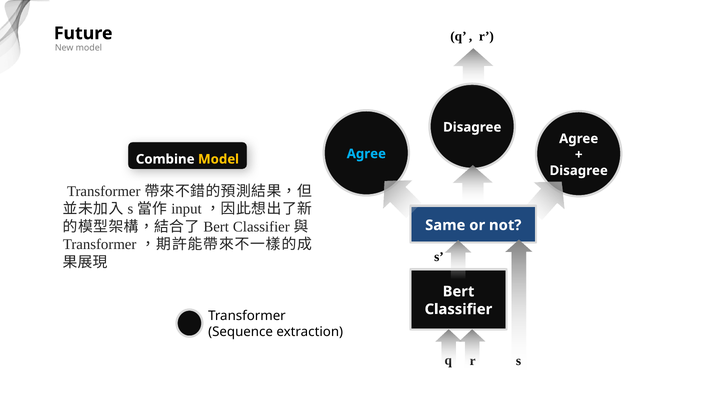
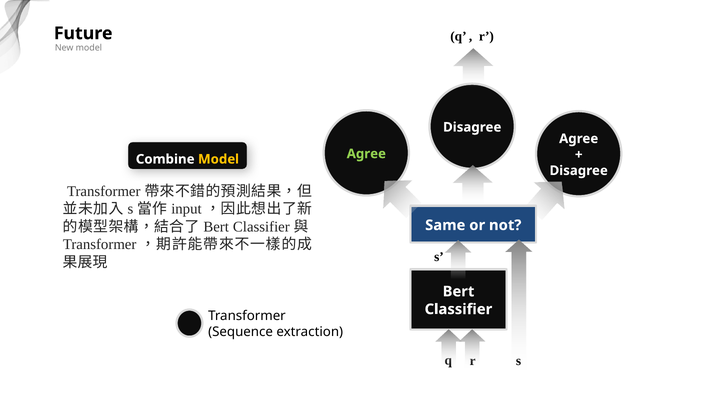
Agree colour: light blue -> light green (366, 154)
